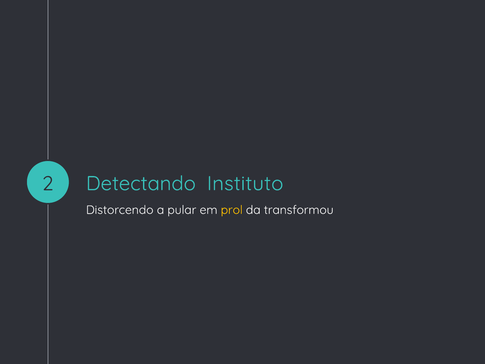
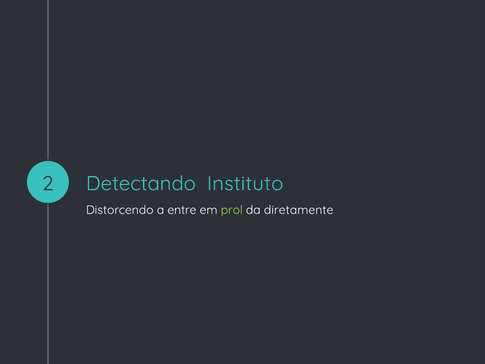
pular: pular -> entre (182, 210)
prol colour: yellow -> light green (232, 210)
transformou: transformou -> diretamente (299, 210)
